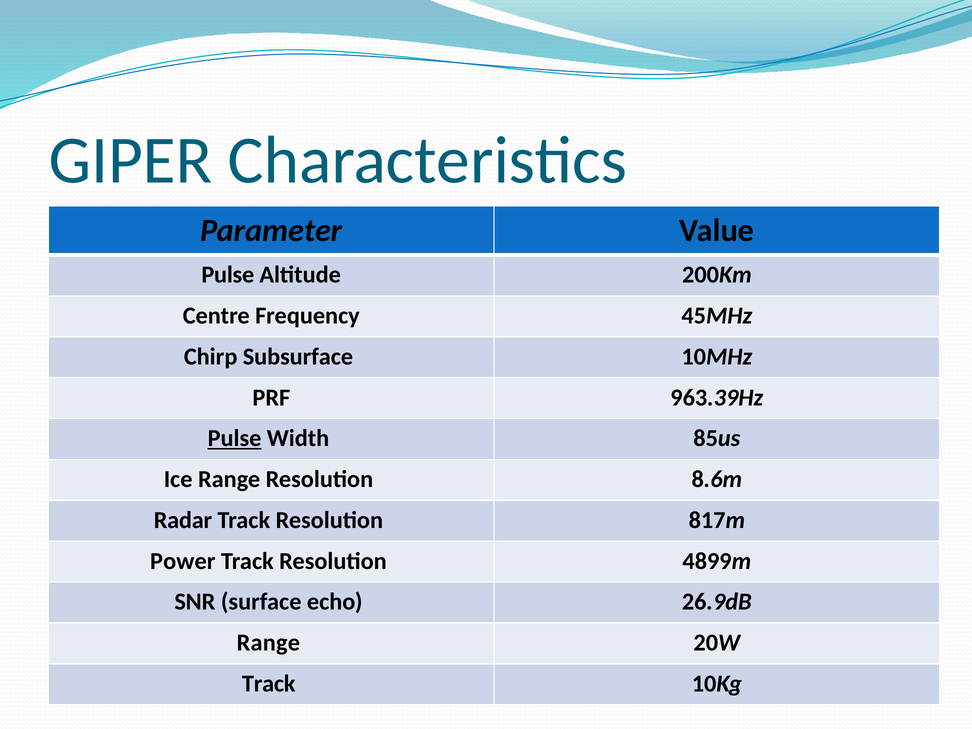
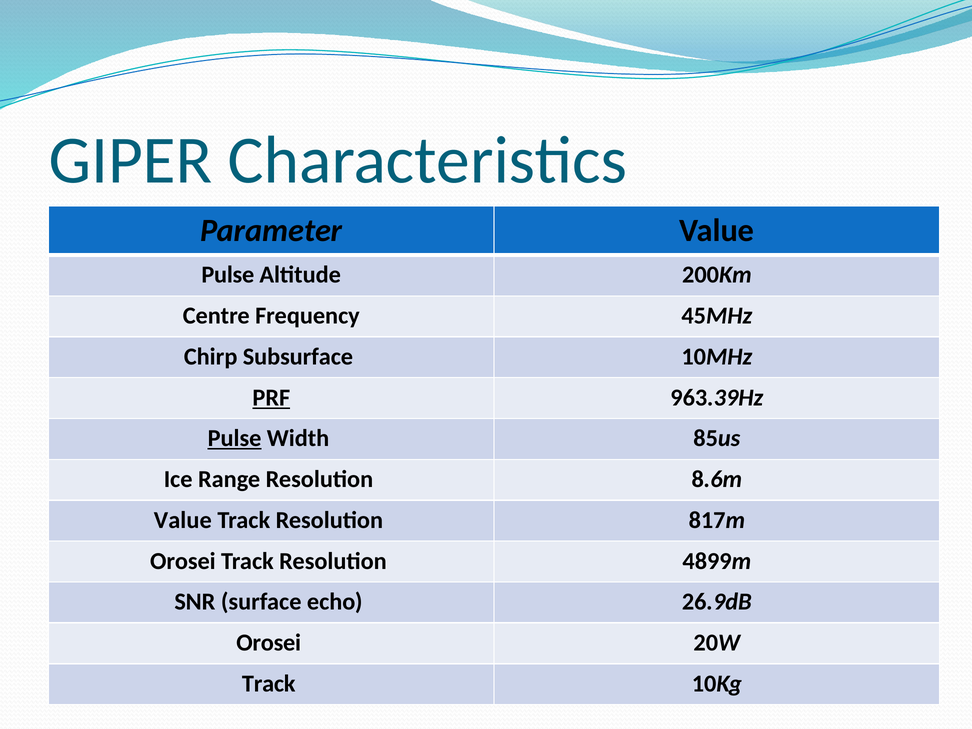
PRF underline: none -> present (271, 398)
Radar: Radar -> Value (183, 520)
Power: Power -> Orosei (183, 561)
Range: Range -> Orosei (269, 643)
